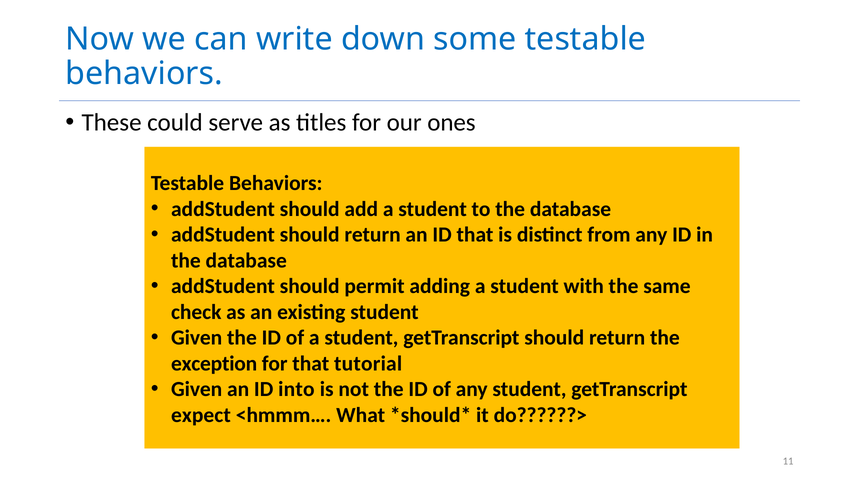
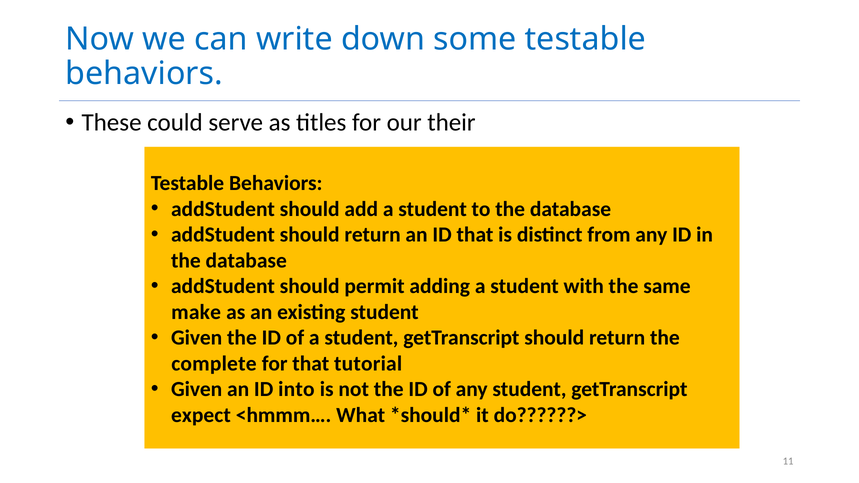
ones: ones -> their (451, 122)
check: check -> make (196, 312)
exception: exception -> complete (214, 364)
